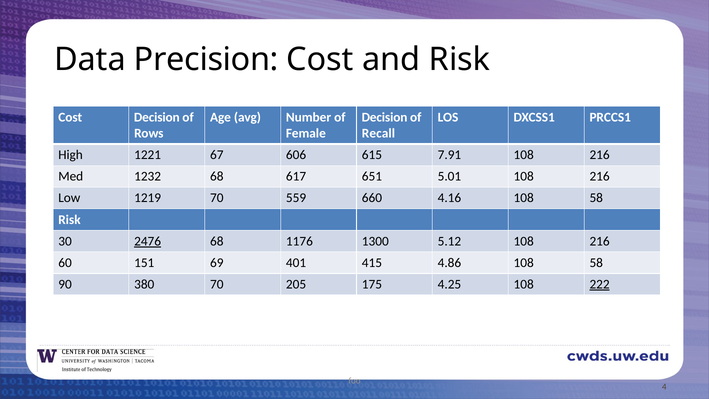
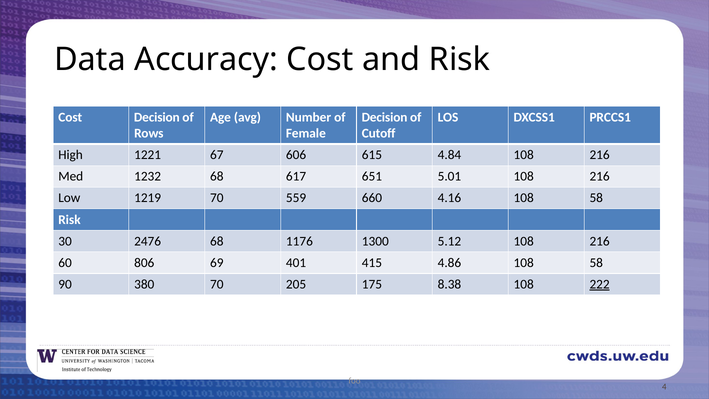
Precision: Precision -> Accuracy (206, 60)
Recall: Recall -> Cutoff (379, 133)
7.91: 7.91 -> 4.84 (449, 155)
2476 underline: present -> none (148, 241)
151: 151 -> 806 (144, 263)
4.25: 4.25 -> 8.38 (449, 284)
